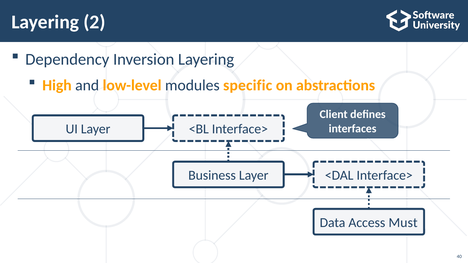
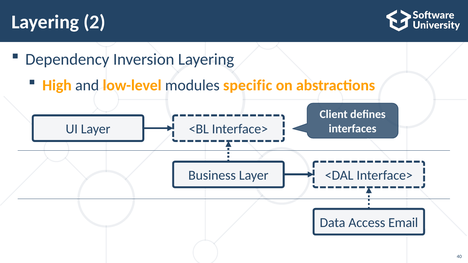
Must: Must -> Email (403, 223)
